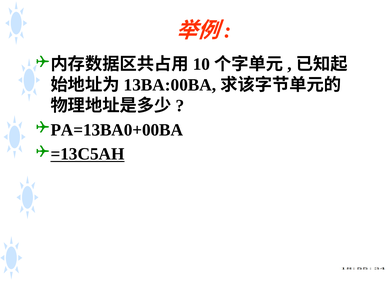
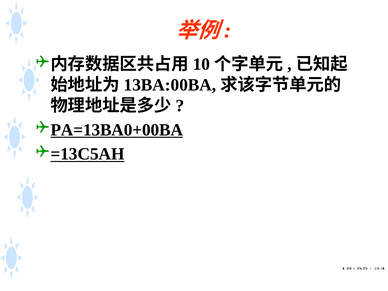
PA=13BA0+00BA underline: none -> present (117, 130)
